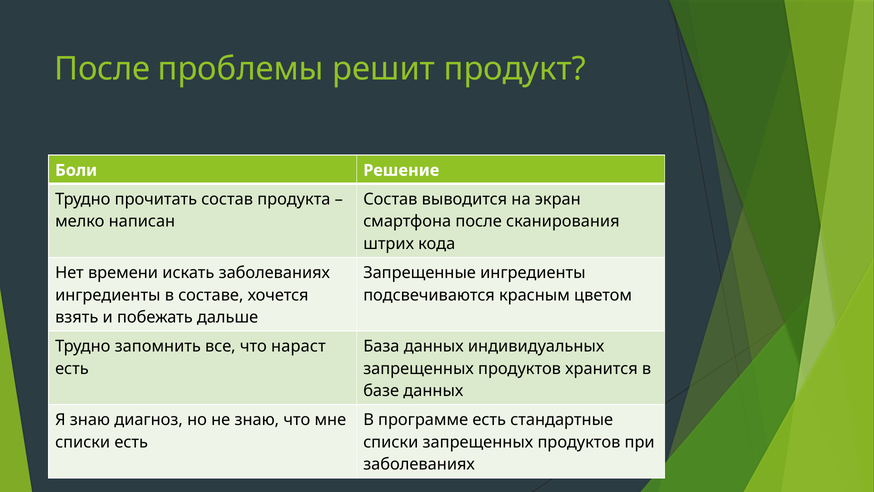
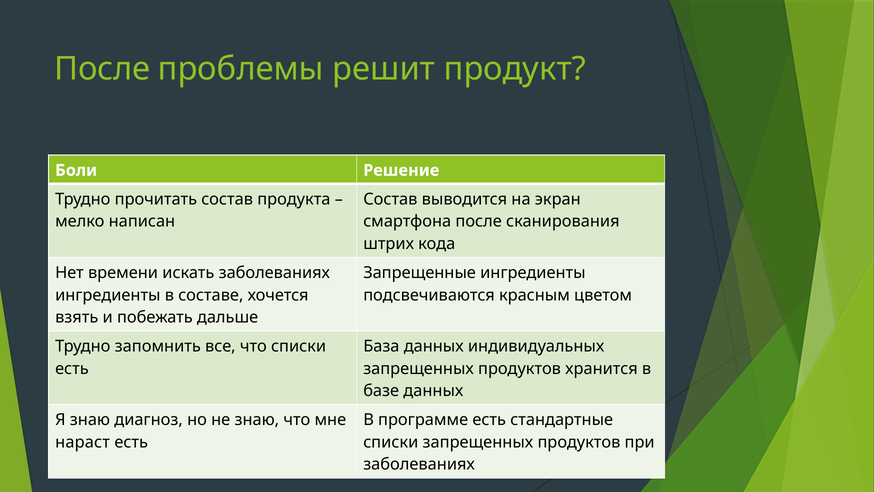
что нараст: нараст -> списки (299, 346)
списки: списки -> нараст (83, 442)
